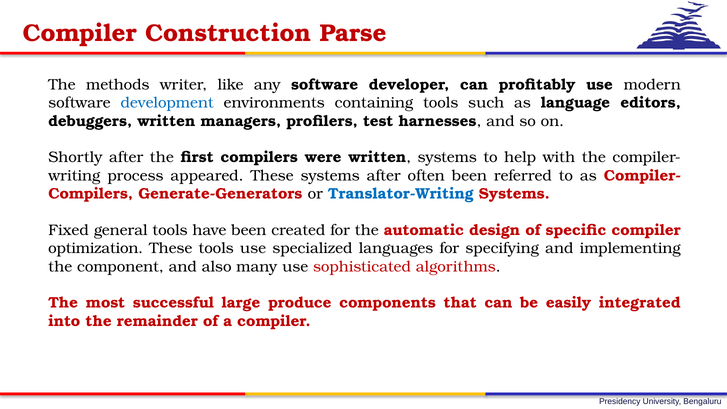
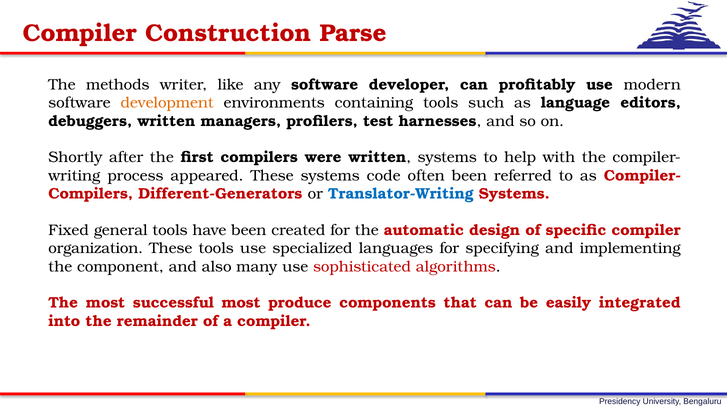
development colour: blue -> orange (167, 103)
systems after: after -> code (384, 176)
Generate-Generators: Generate-Generators -> Different-Generators (220, 194)
optimization: optimization -> organization (96, 248)
successful large: large -> most (241, 303)
